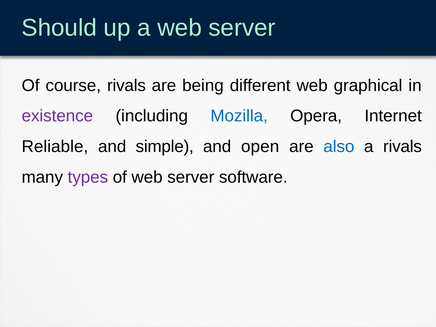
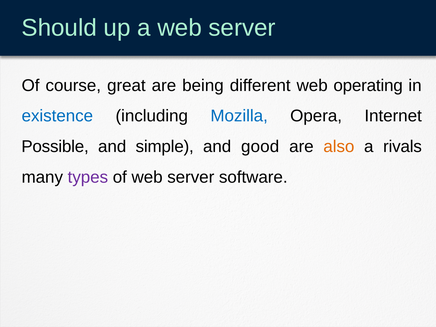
course rivals: rivals -> great (126, 85)
graphical: graphical -> operating (368, 85)
existence colour: purple -> blue (57, 116)
Reliable: Reliable -> Possible (55, 147)
open: open -> good (260, 147)
also colour: blue -> orange (339, 147)
